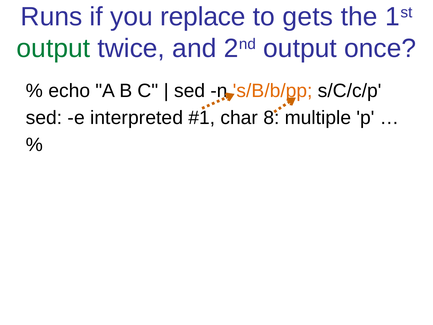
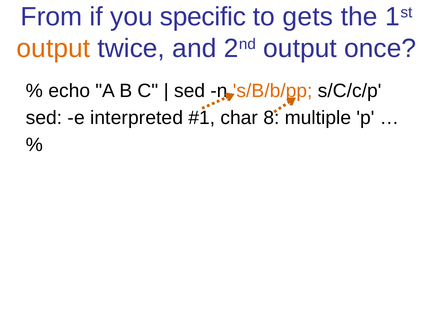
Runs: Runs -> From (51, 17)
replace: replace -> specific (203, 17)
output colour: green -> orange (53, 48)
